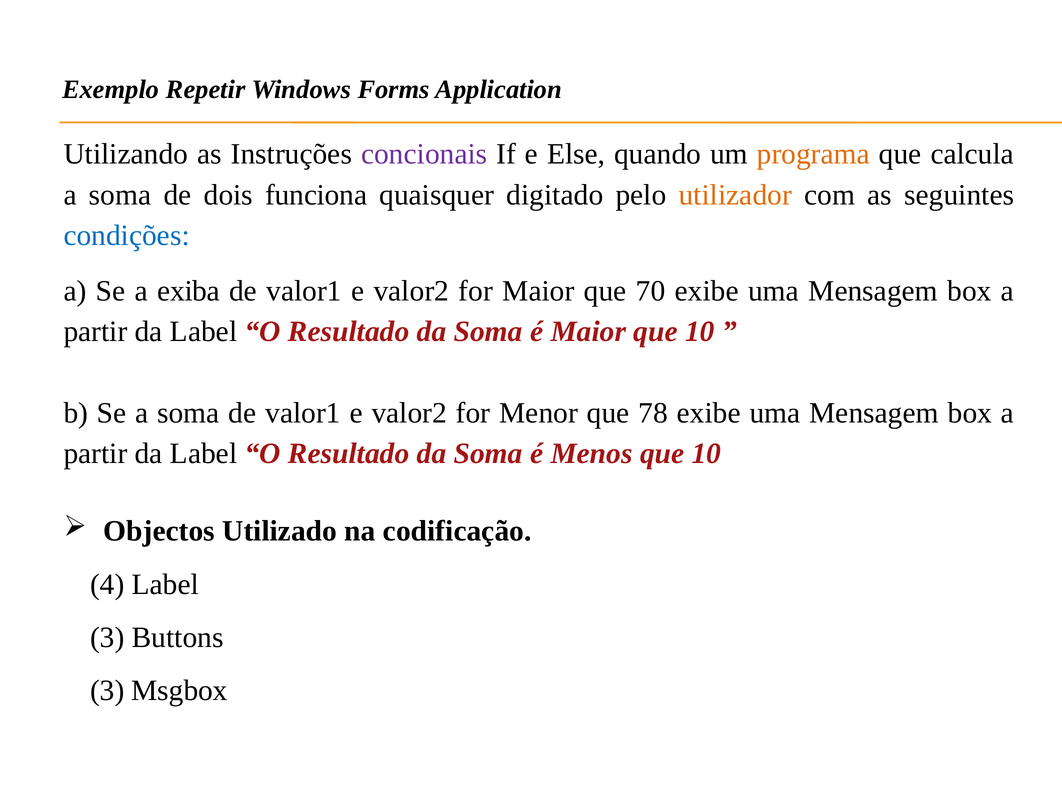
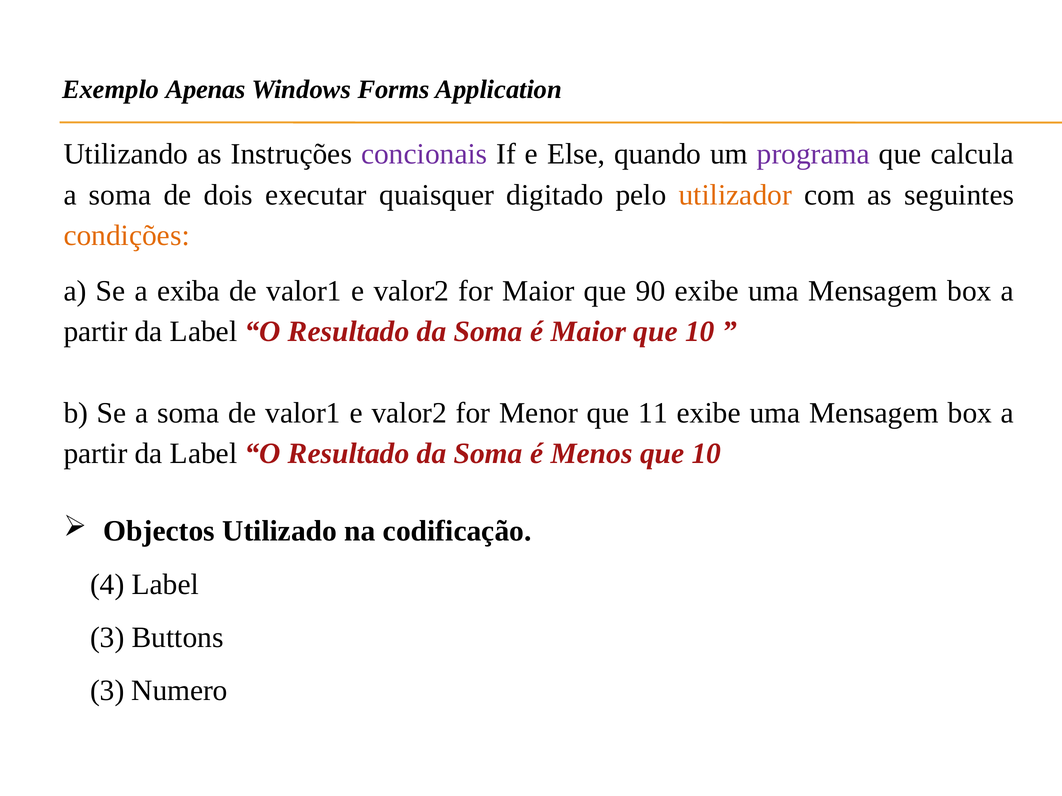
Repetir: Repetir -> Apenas (206, 90)
programa colour: orange -> purple (813, 154)
funciona: funciona -> executar (316, 195)
condições colour: blue -> orange (127, 236)
70: 70 -> 90 (651, 291)
78: 78 -> 11 (653, 413)
Msgbox: Msgbox -> Numero (180, 691)
